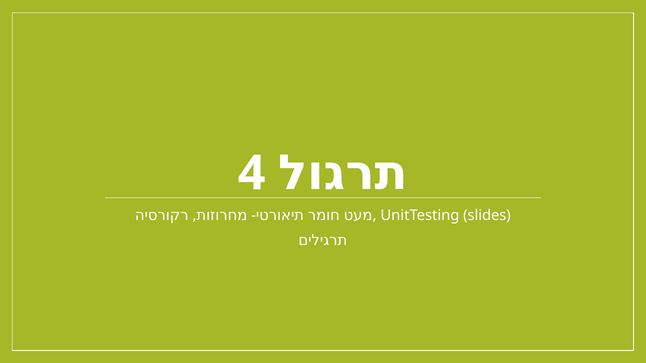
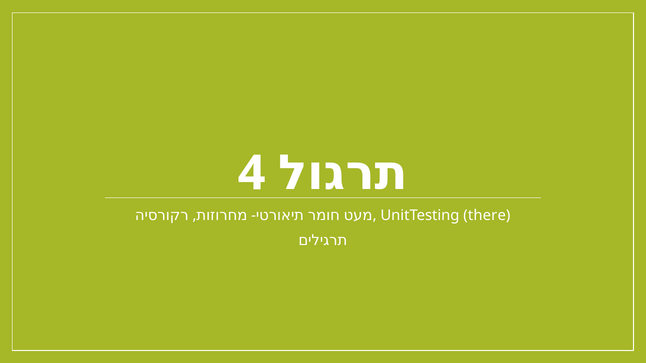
slides: slides -> there (487, 215)
